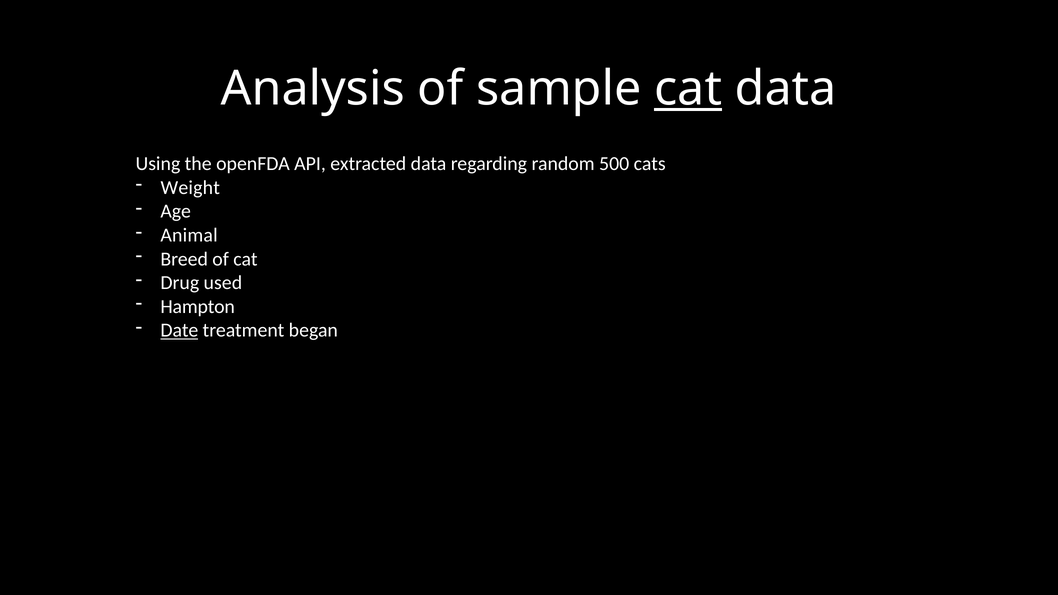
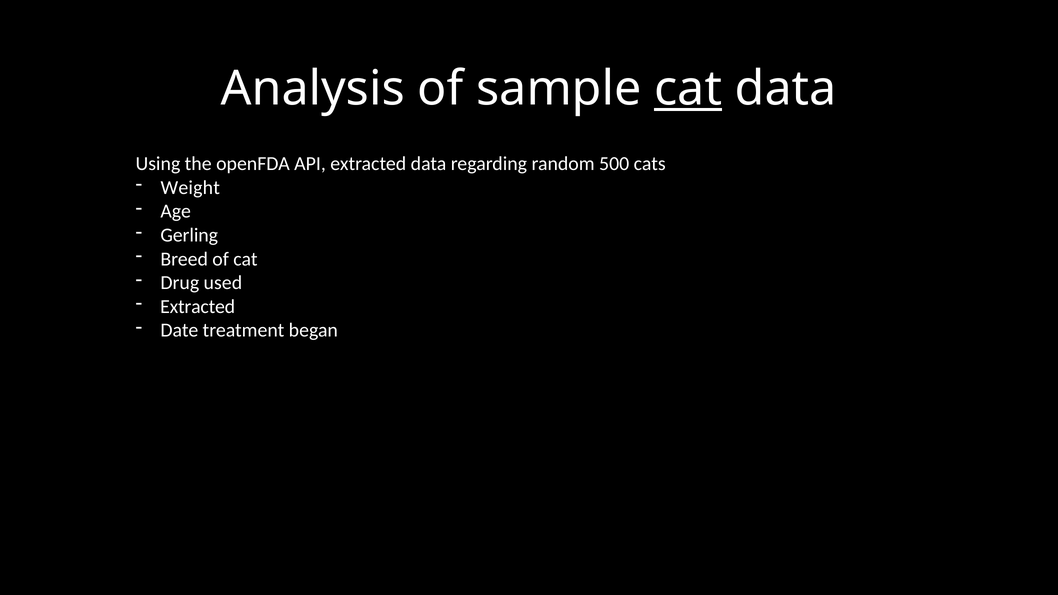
Animal: Animal -> Gerling (189, 235)
Hampton: Hampton -> Extracted (198, 307)
Date underline: present -> none (179, 331)
